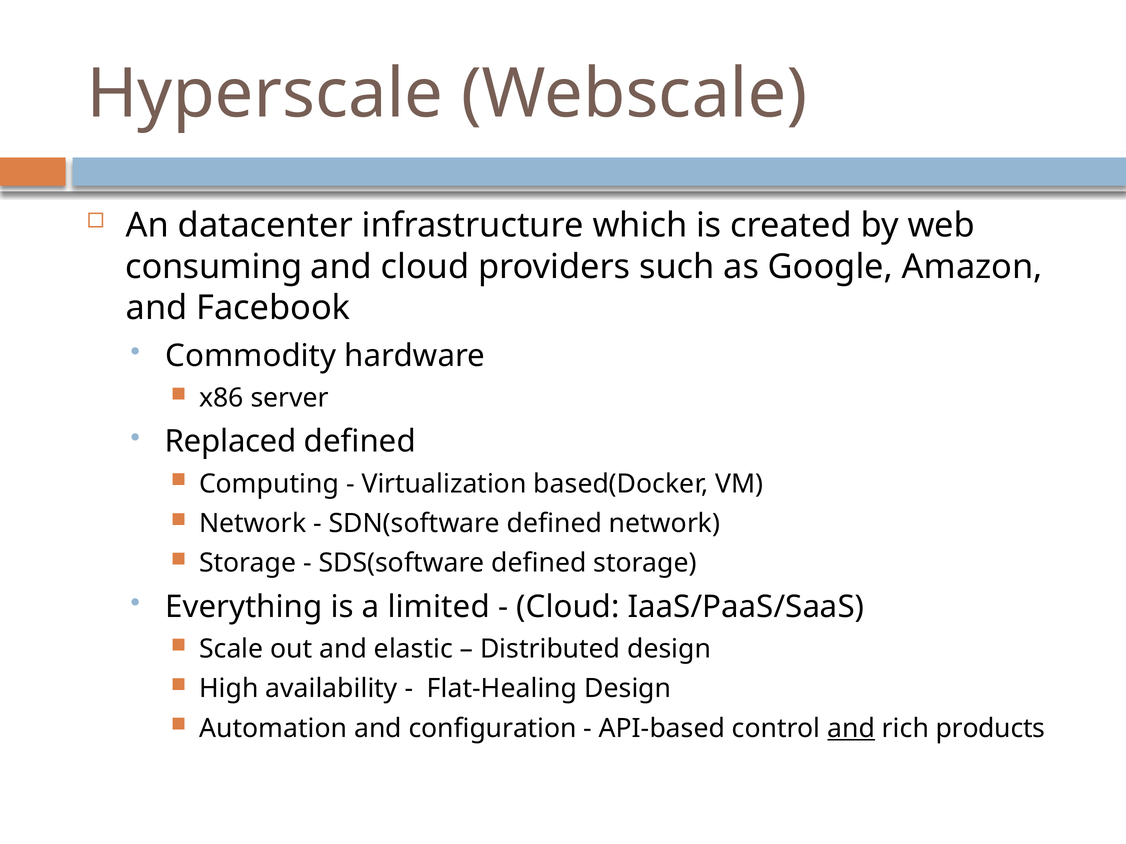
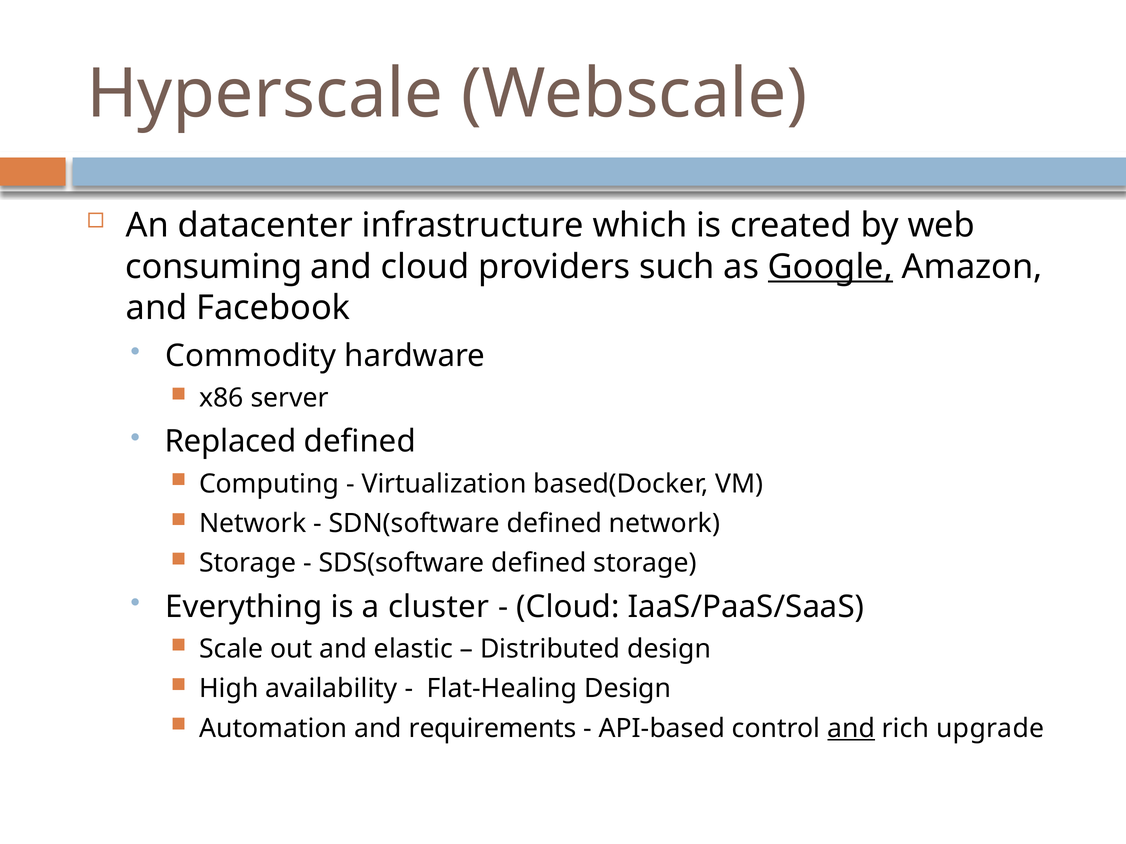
Google underline: none -> present (830, 267)
limited: limited -> cluster (439, 607)
configuration: configuration -> requirements (493, 729)
products: products -> upgrade (990, 729)
